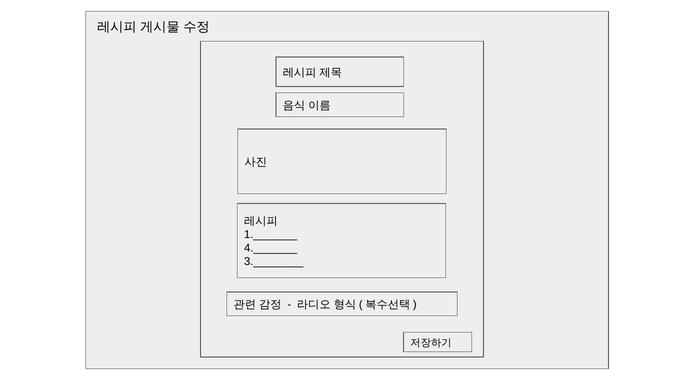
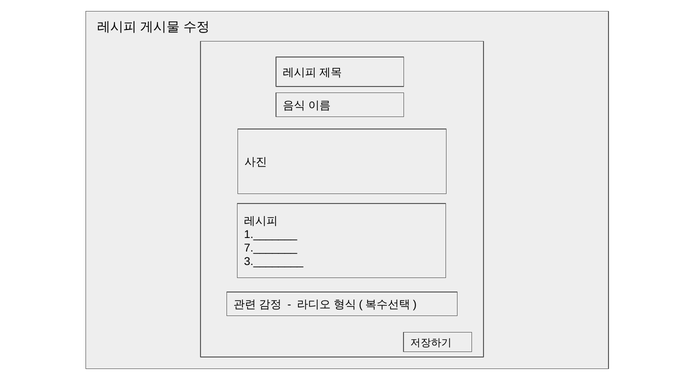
4._______: 4._______ -> 7._______ (271, 248)
